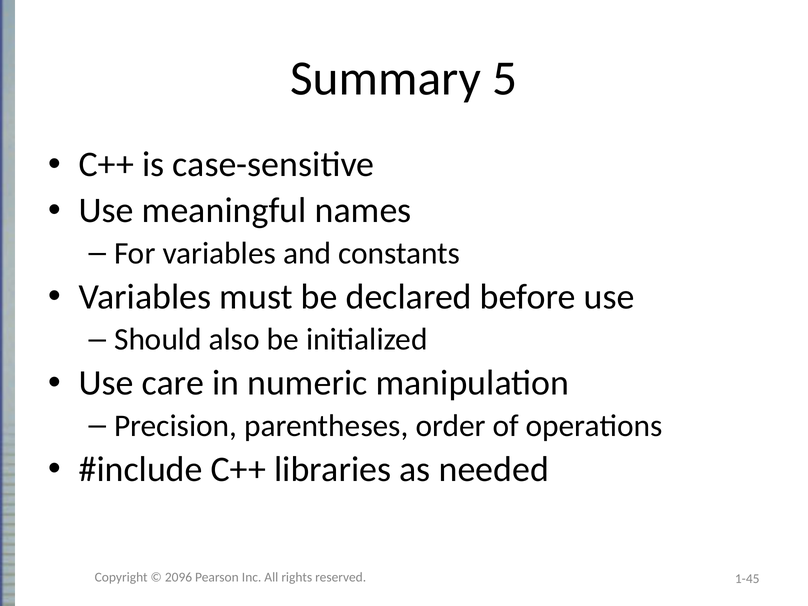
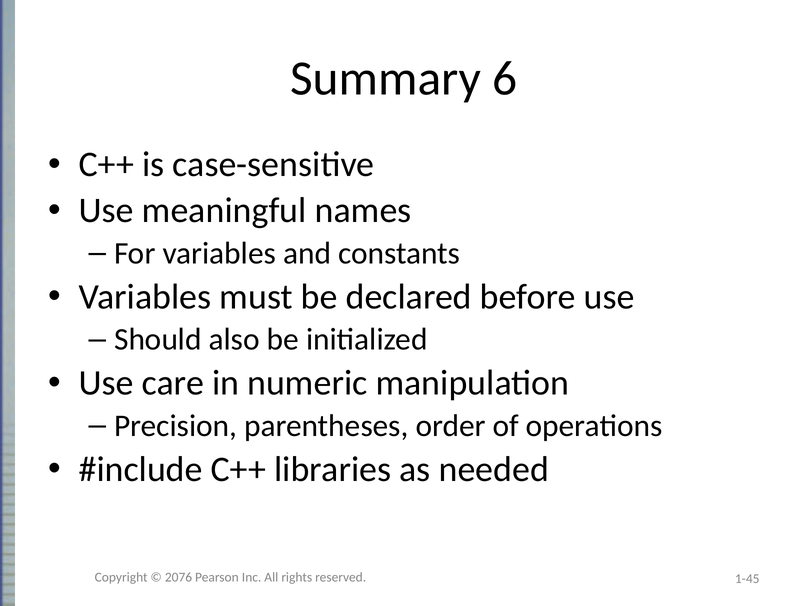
5: 5 -> 6 (505, 78)
2096: 2096 -> 2076 (179, 577)
